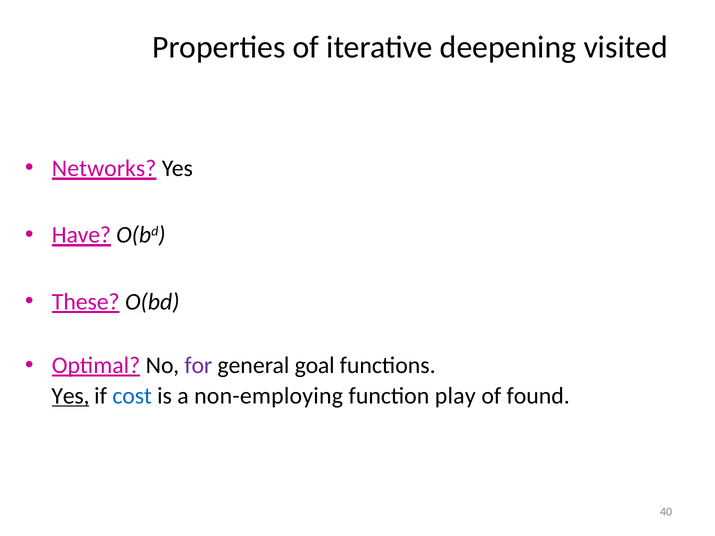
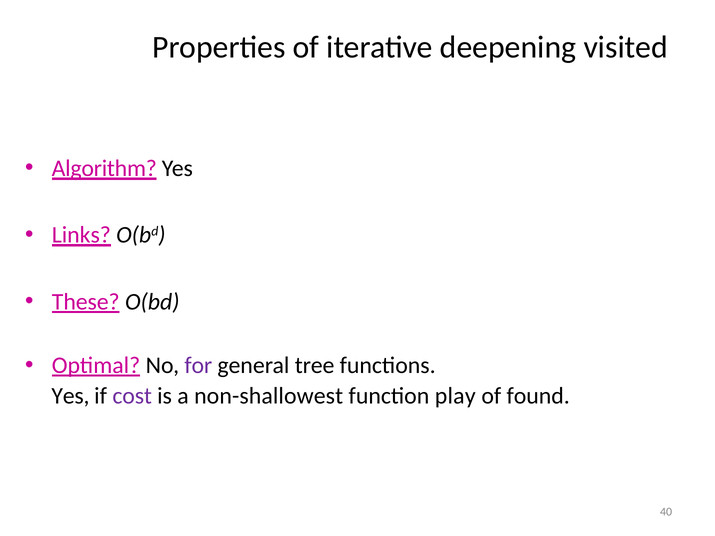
Networks: Networks -> Algorithm (104, 169)
Have: Have -> Links (81, 235)
goal: goal -> tree (315, 365)
Yes underline: present -> none (70, 396)
cost colour: blue -> purple (132, 396)
non-employing: non-employing -> non-shallowest (269, 396)
